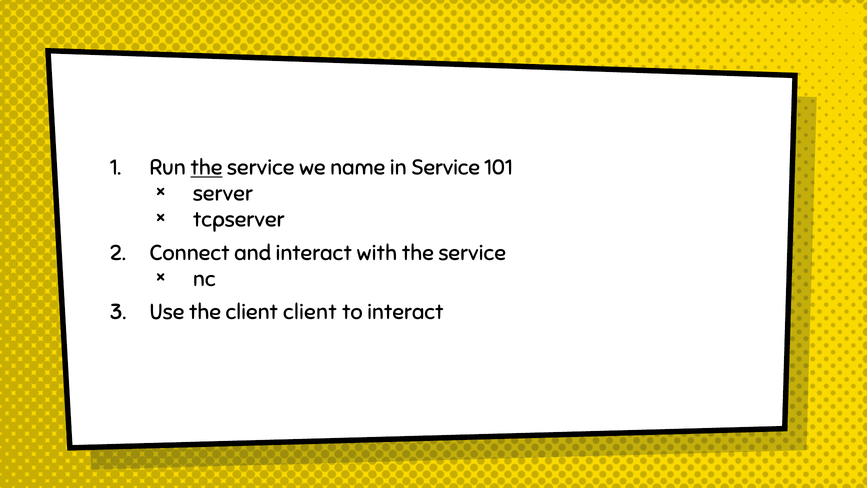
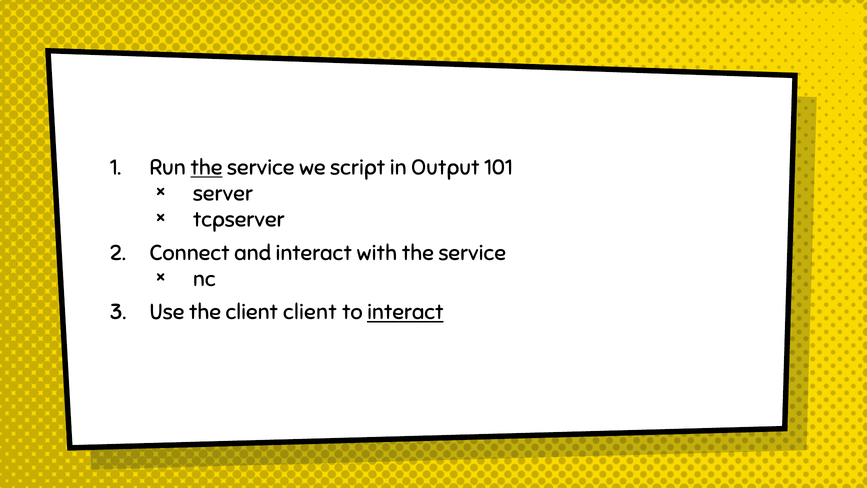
name: name -> script (358, 168)
in Service: Service -> Output (445, 168)
interact underline: none -> present (405, 312)
